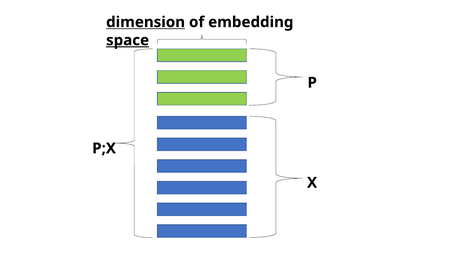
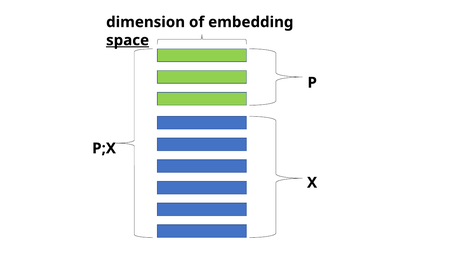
dimension underline: present -> none (146, 22)
